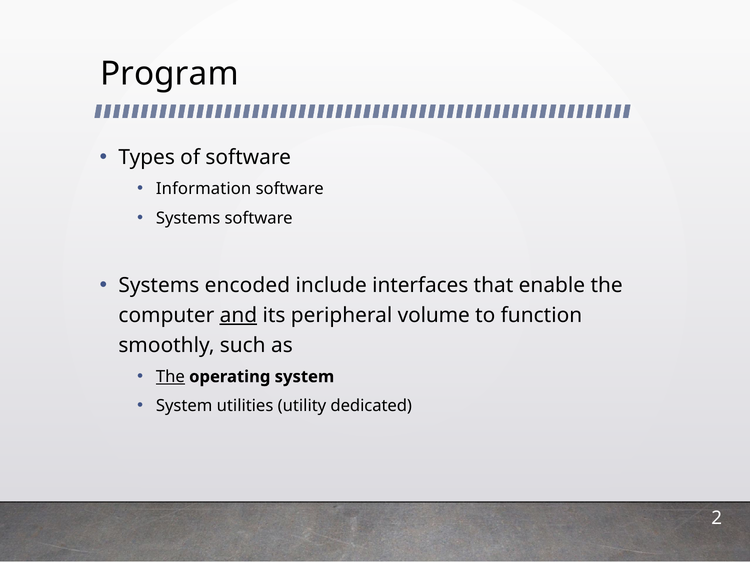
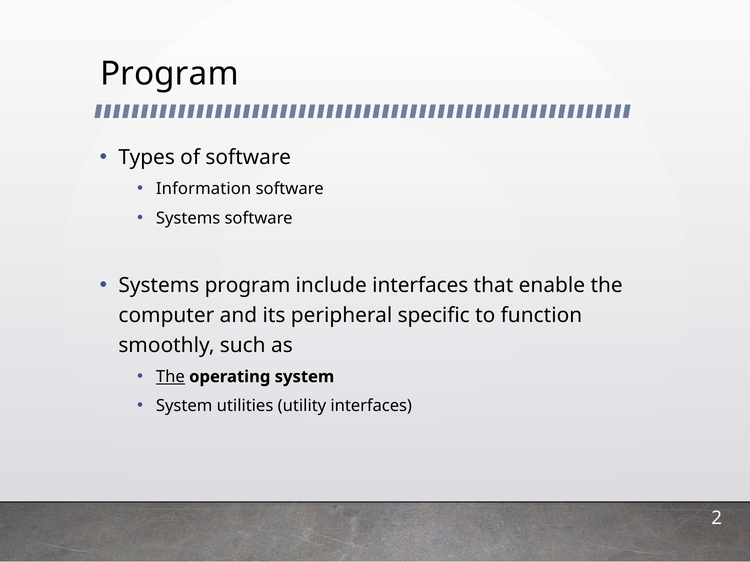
Systems encoded: encoded -> program (248, 286)
and underline: present -> none (238, 316)
volume: volume -> specific (434, 316)
utility dedicated: dedicated -> interfaces (371, 406)
